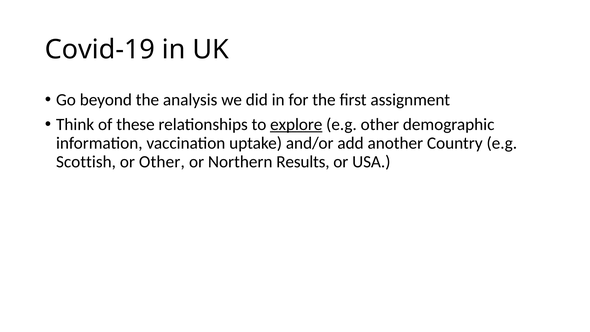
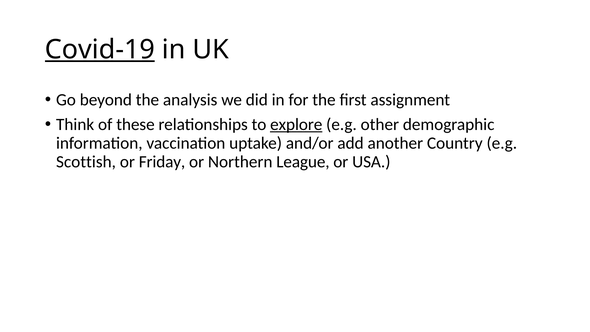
Covid-19 underline: none -> present (100, 50)
or Other: Other -> Friday (162, 162)
Results: Results -> League (303, 162)
